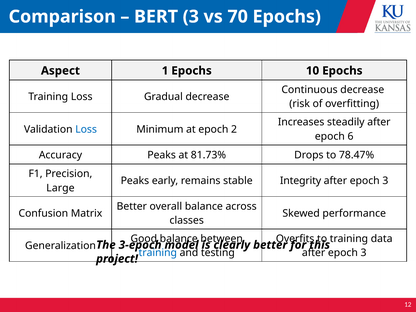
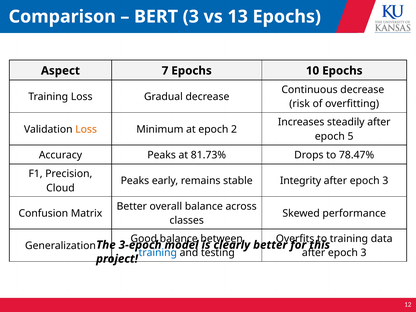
70: 70 -> 13 (238, 17)
1: 1 -> 7 (165, 71)
Loss colour: blue -> orange (86, 129)
6: 6 -> 5 (351, 136)
Large: Large -> Cloud (60, 188)
